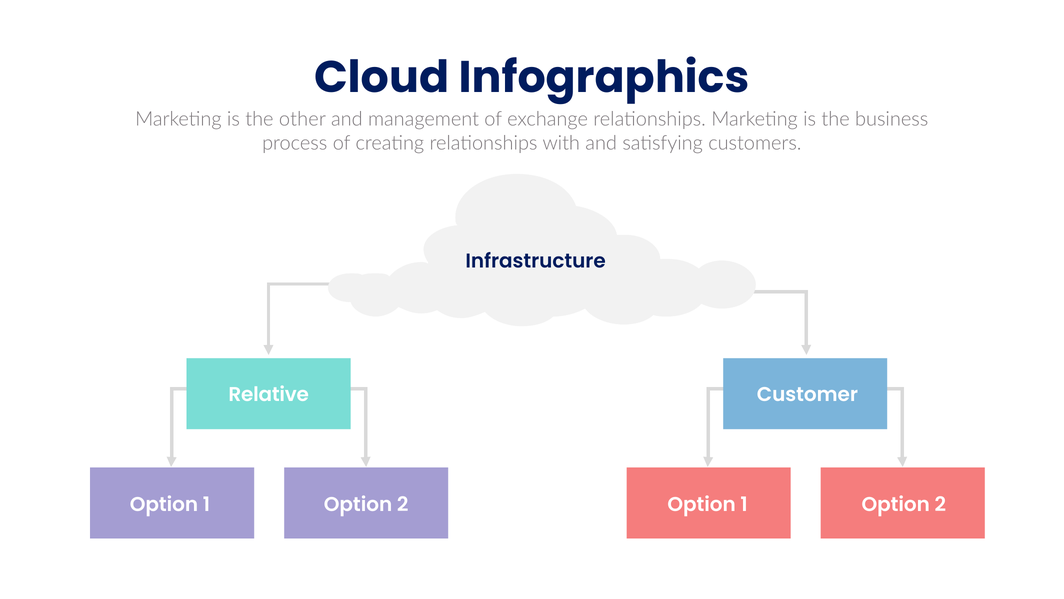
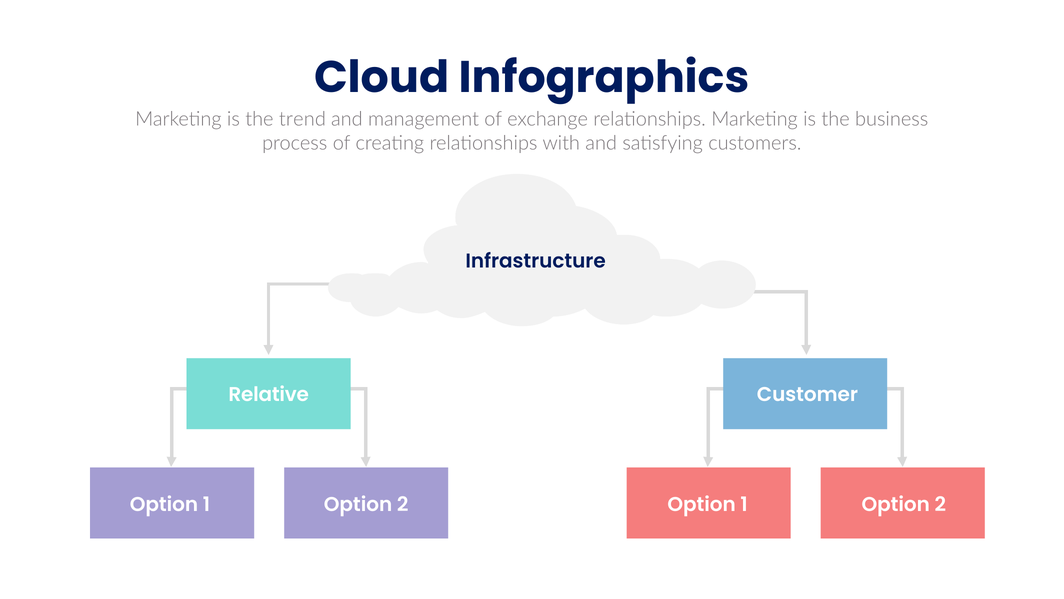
other: other -> trend (302, 119)
